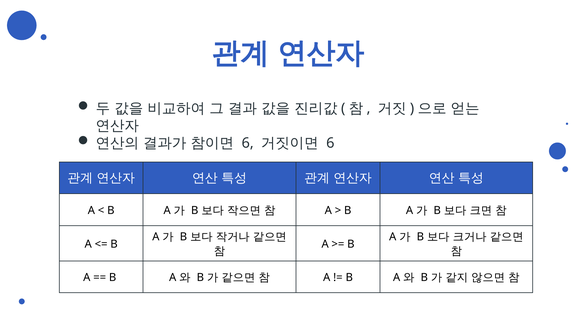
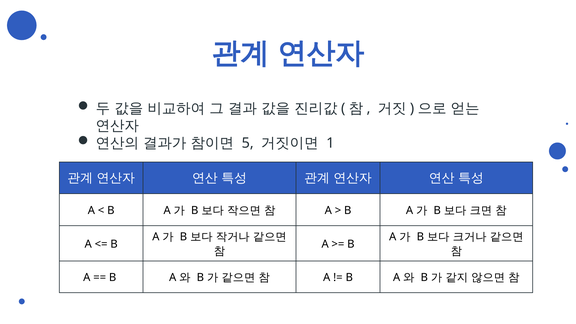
6: 6 -> 5 (248, 143)
6: 6 -> 1 (330, 143)
